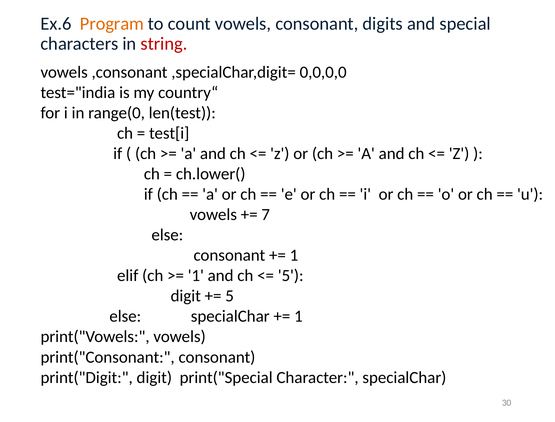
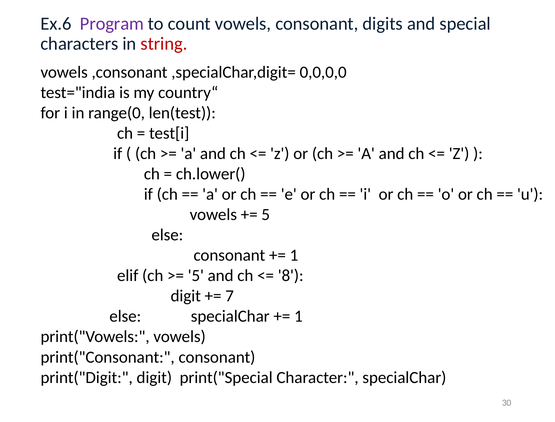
Program colour: orange -> purple (112, 24)
7: 7 -> 5 (266, 215)
1: 1 -> 5 (196, 276)
5: 5 -> 8 (291, 276)
5: 5 -> 7 (230, 296)
